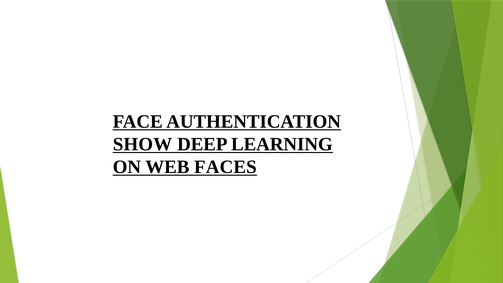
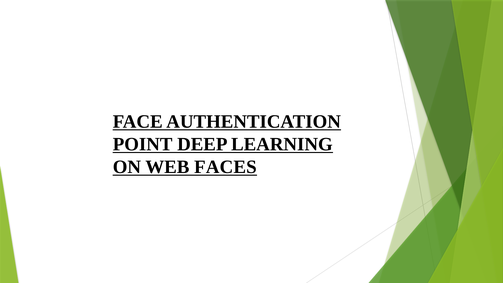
SHOW: SHOW -> POINT (143, 144)
